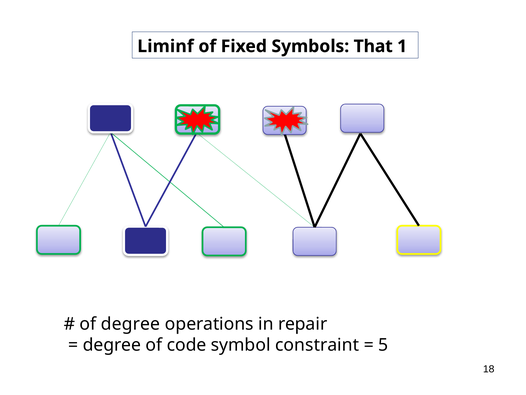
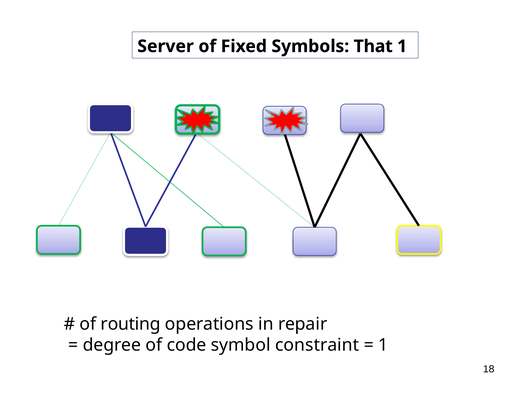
Liminf: Liminf -> Server (166, 46)
of degree: degree -> routing (131, 324)
5: 5 -> 1 (383, 345)
